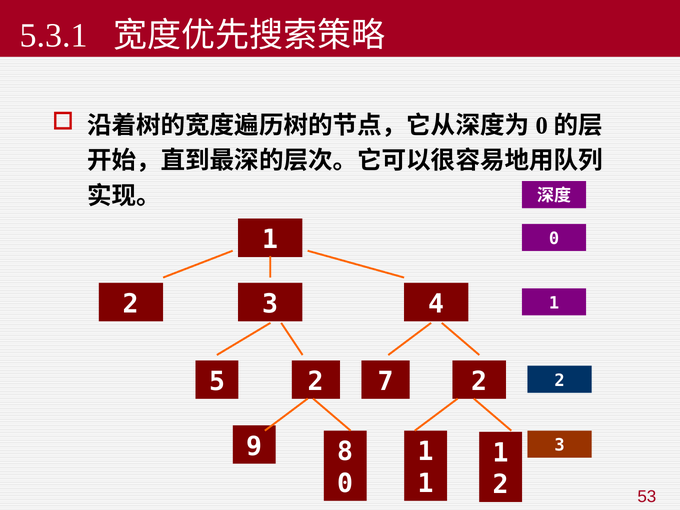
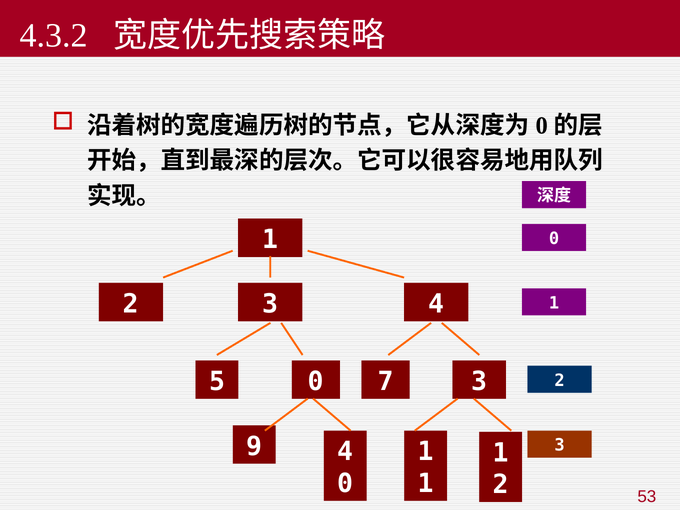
5.3.1: 5.3.1 -> 4.3.2 (54, 35)
5 2: 2 -> 0 (316, 381)
7 2: 2 -> 3 (479, 381)
9 8: 8 -> 4 (345, 452)
